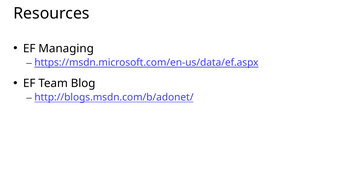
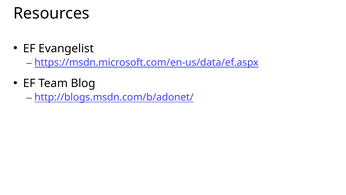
Managing: Managing -> Evangelist (66, 48)
